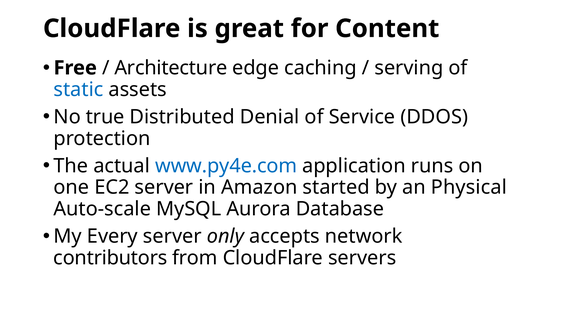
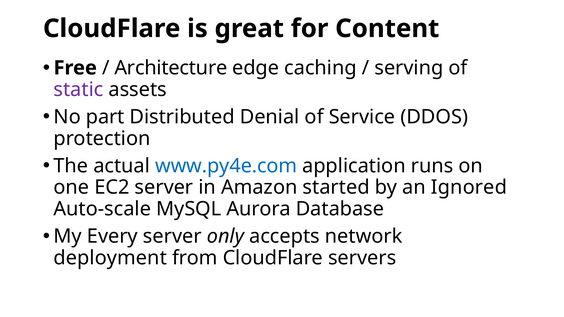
static colour: blue -> purple (78, 90)
true: true -> part (105, 117)
Physical: Physical -> Ignored (469, 188)
contributors: contributors -> deployment (110, 258)
